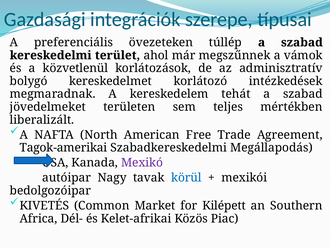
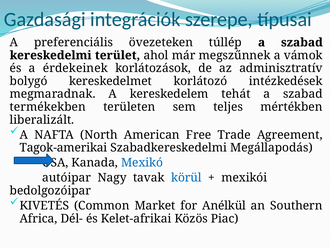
közvetlenül: közvetlenül -> érdekeinek (75, 68)
jövedelmeket: jövedelmeket -> termékekben (48, 107)
Mexikó colour: purple -> blue (142, 162)
Kilépett: Kilépett -> Anélkül (224, 205)
